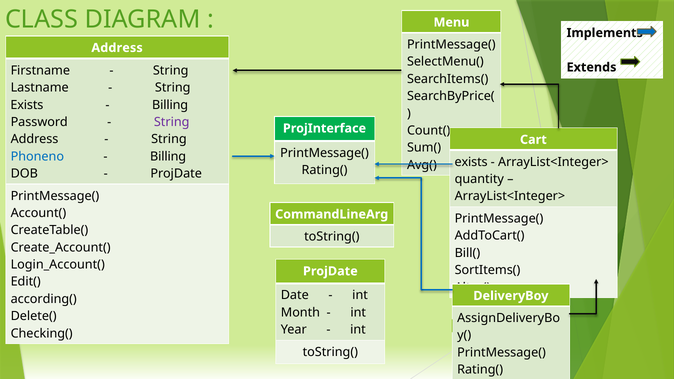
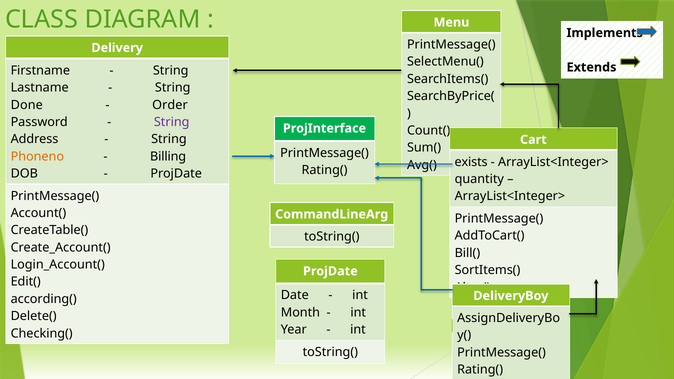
Address: Address -> Delivery (117, 48)
Exists: Exists -> Done (27, 105)
Billing: Billing -> Order (170, 105)
Phoneno colour: blue -> orange (37, 156)
